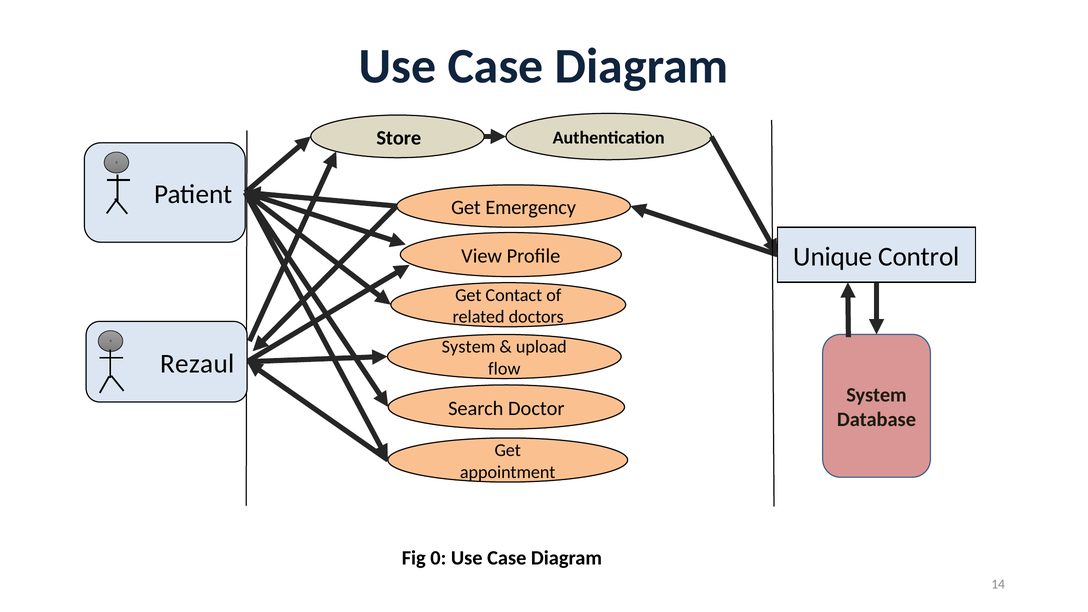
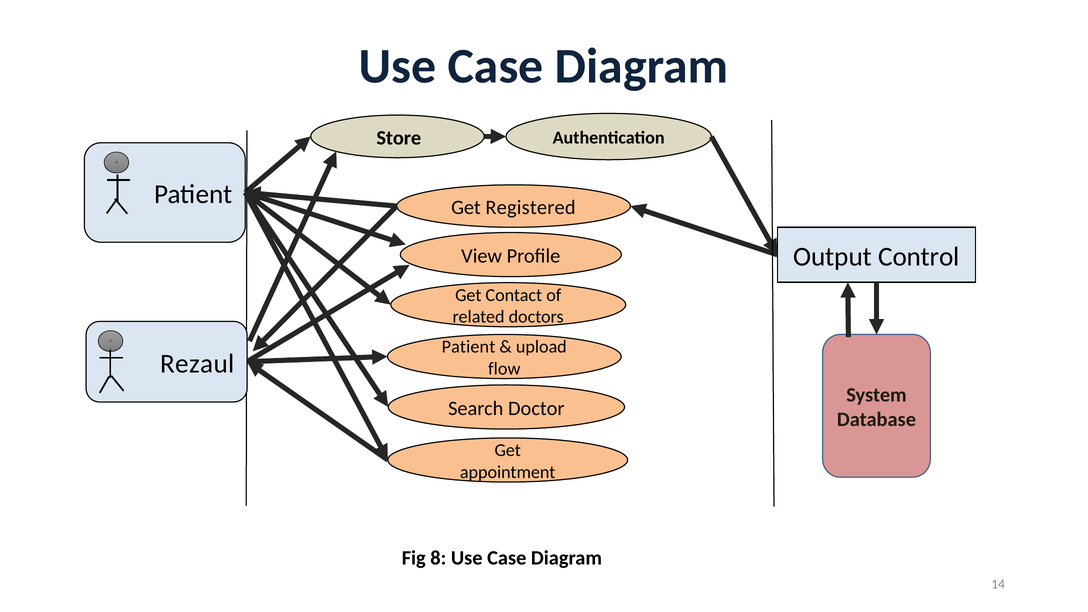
Emergency: Emergency -> Registered (531, 207)
Unique: Unique -> Output (833, 257)
System: System -> Patient (468, 347)
Fig 0: 0 -> 8 (438, 558)
